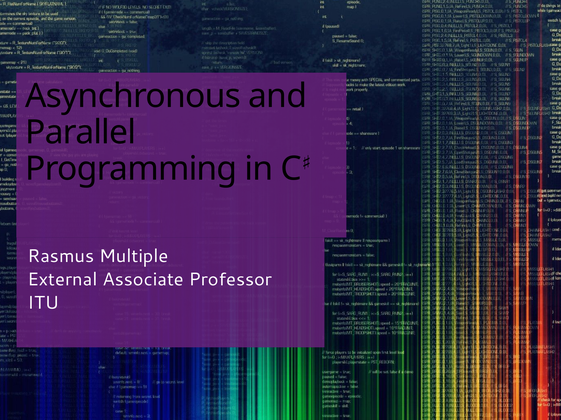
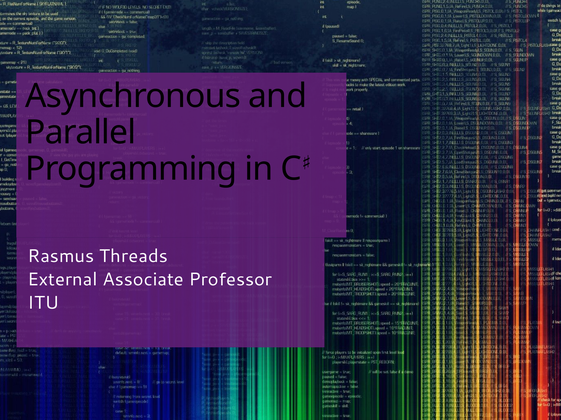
Multiple: Multiple -> Threads (134, 256)
